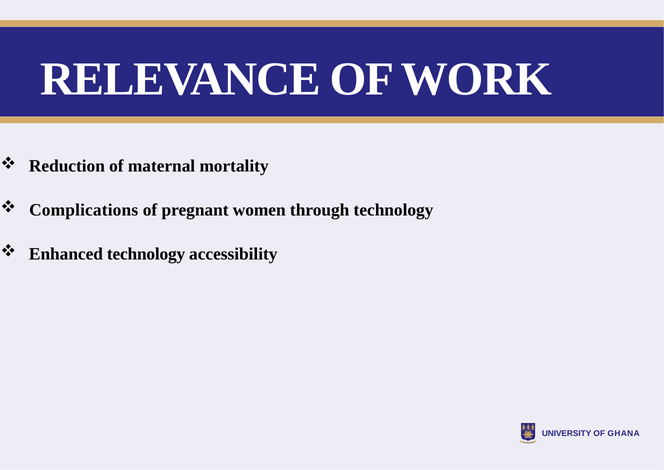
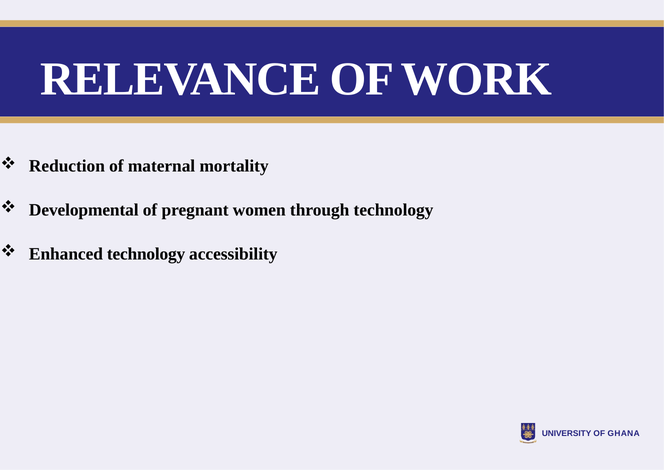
Complications: Complications -> Developmental (84, 210)
